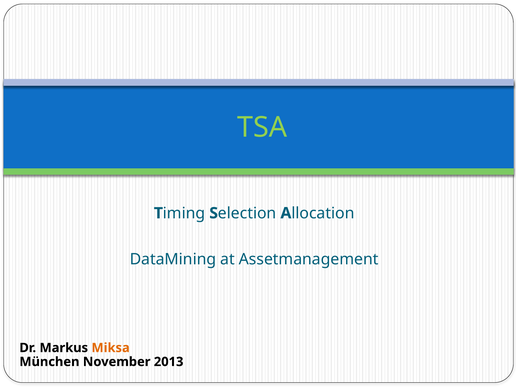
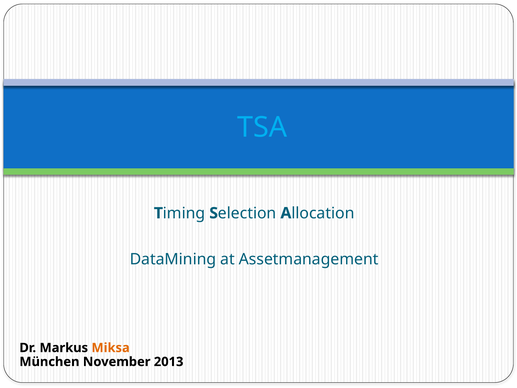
TSA colour: light green -> light blue (262, 127)
